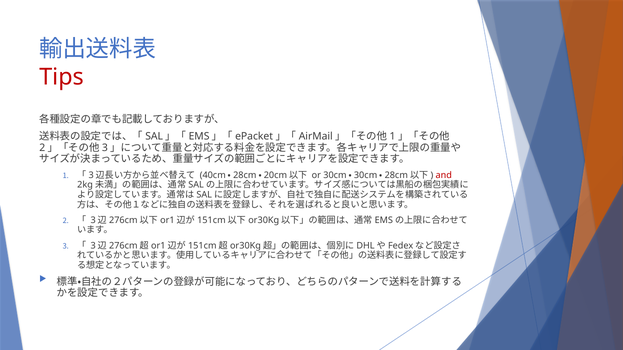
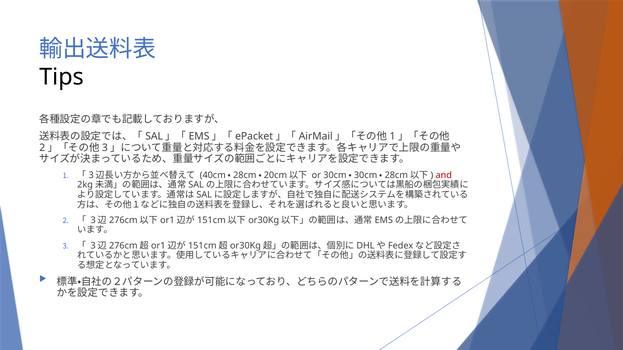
Tips colour: red -> black (62, 77)
